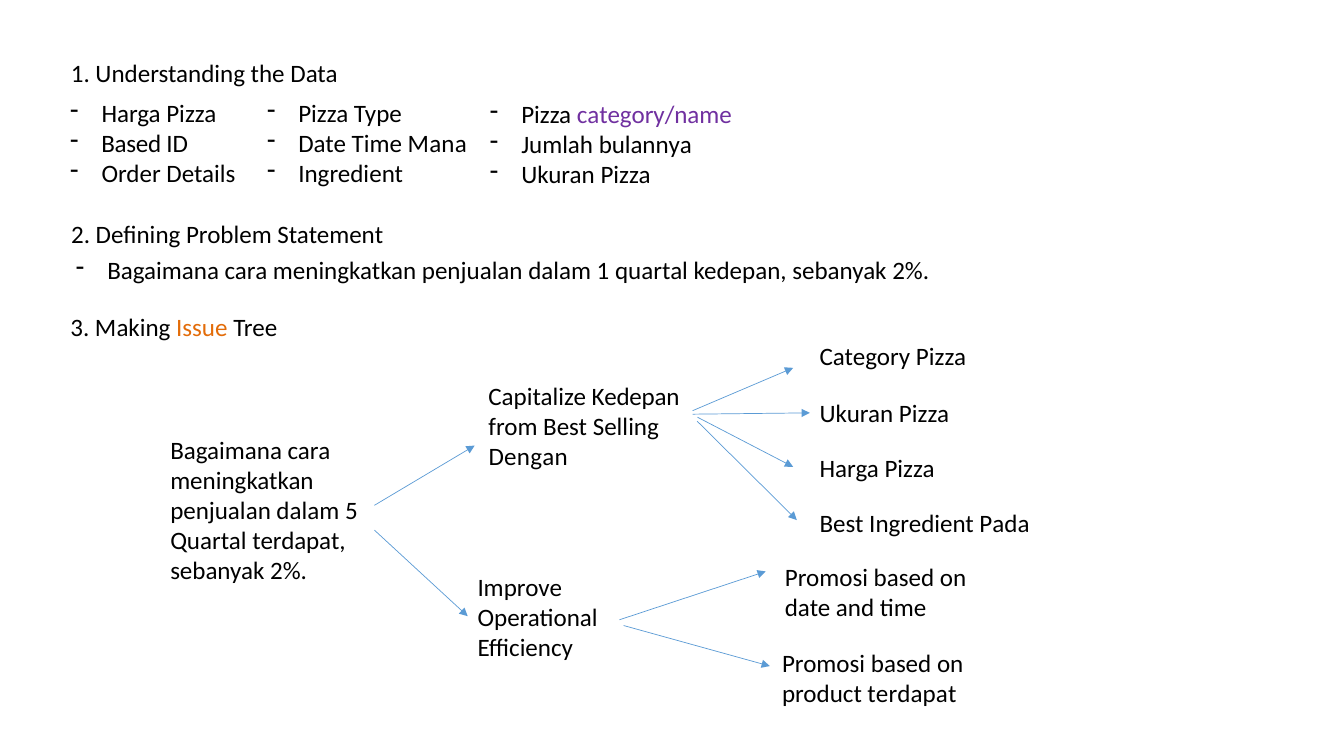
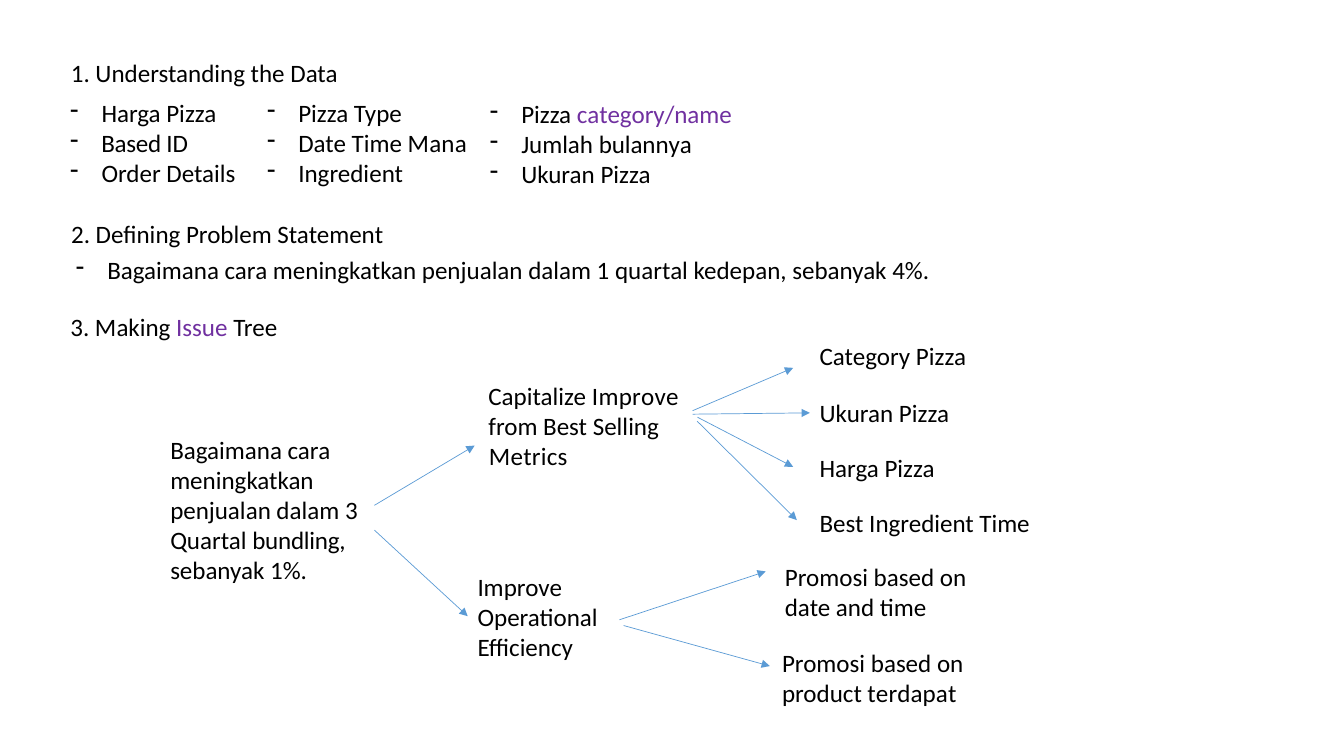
kedepan sebanyak 2%: 2% -> 4% (911, 272)
Issue colour: orange -> purple (202, 328)
Capitalize Kedepan: Kedepan -> Improve (635, 398)
Dengan: Dengan -> Metrics (528, 458)
dalam 5: 5 -> 3 (351, 512)
Ingredient Pada: Pada -> Time (1005, 524)
Quartal terdapat: terdapat -> bundling (299, 542)
2%: 2% -> 1% (289, 572)
